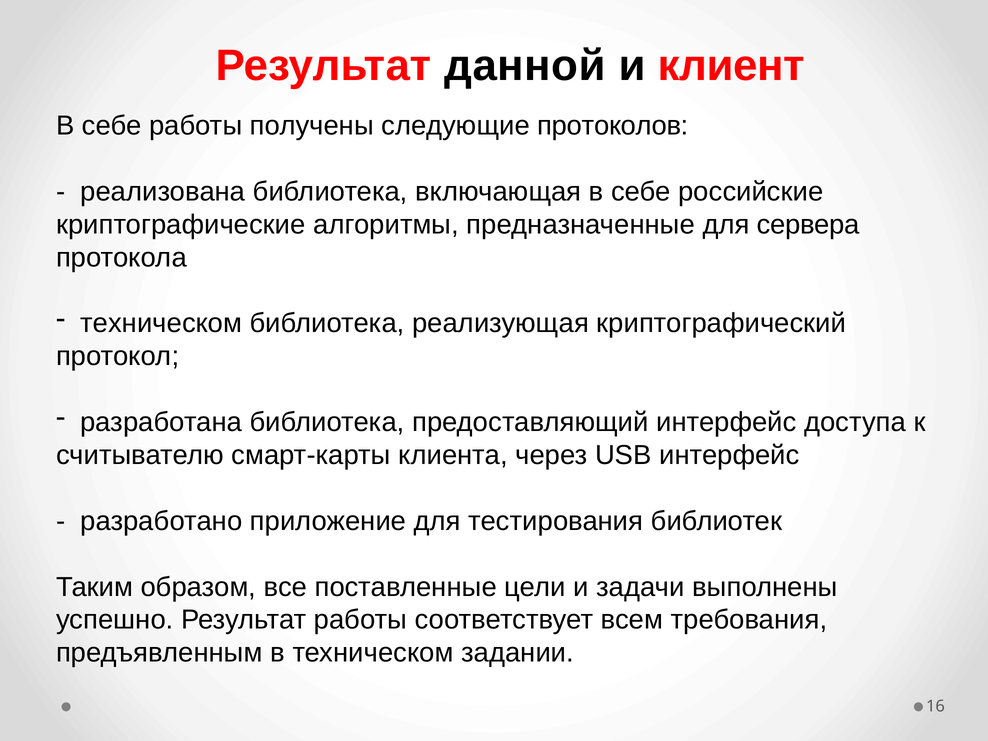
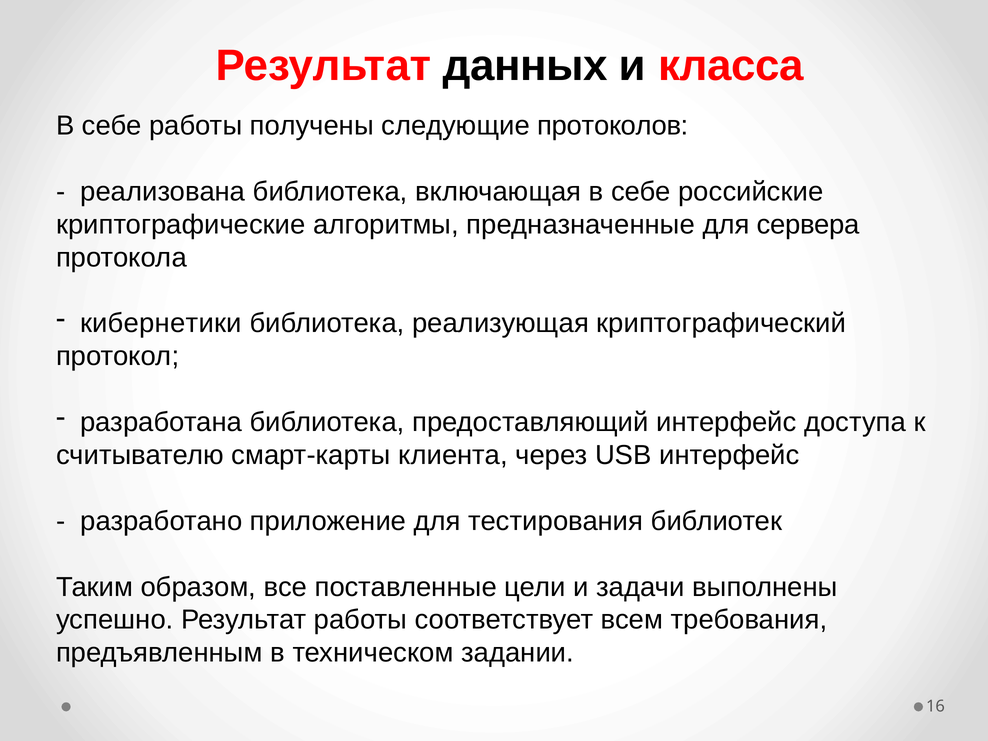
данной: данной -> данных (525, 66)
клиент: клиент -> класса (731, 66)
техническом: техническом -> кибернетики (161, 323)
